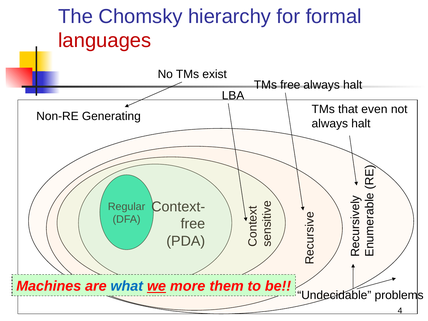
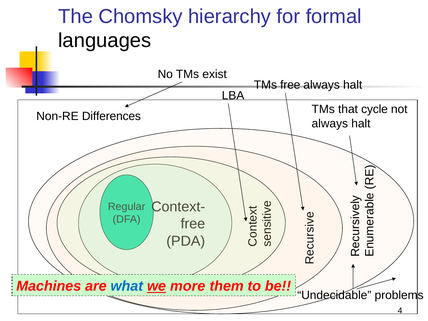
languages colour: red -> black (105, 41)
even: even -> cycle (375, 109)
Generating: Generating -> Differences (111, 116)
